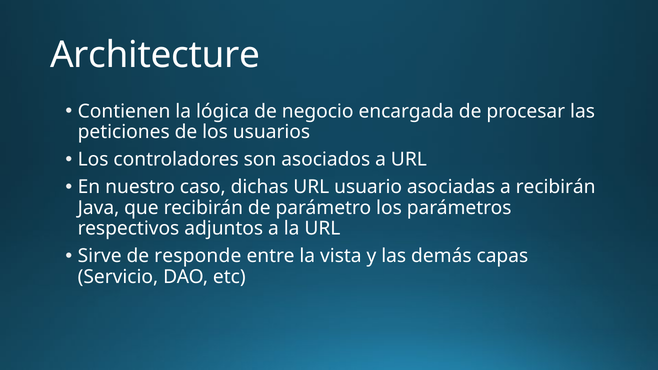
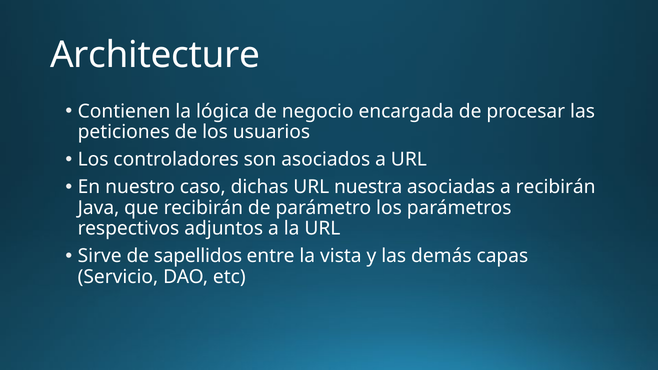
usuario: usuario -> nuestra (368, 187)
responde: responde -> sapellidos (198, 256)
